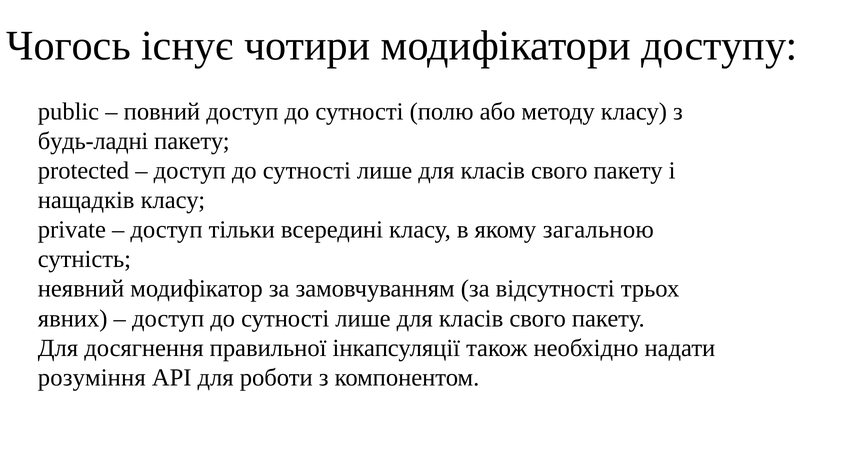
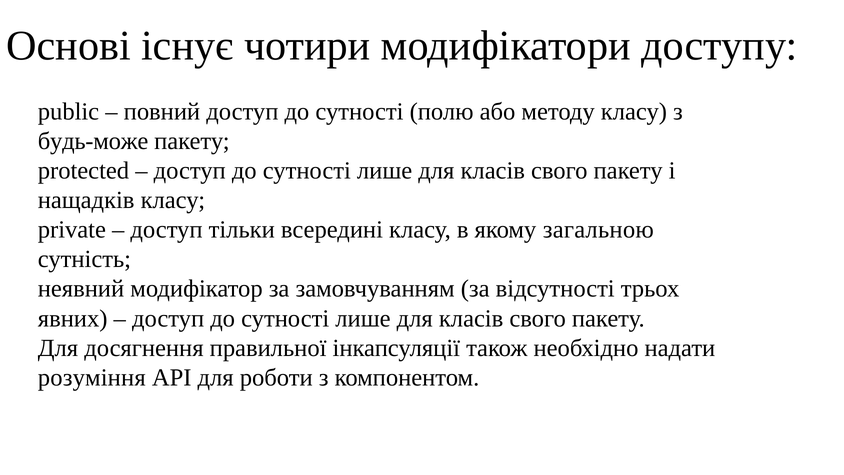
Чогось: Чогось -> Основі (69, 46)
будь-ладні: будь-ладні -> будь-може (93, 141)
